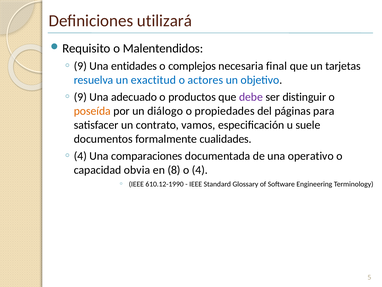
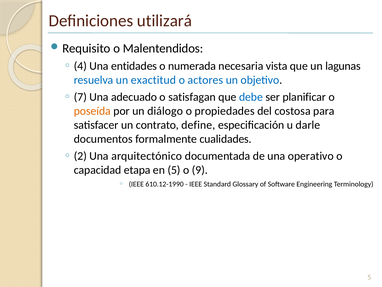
9: 9 -> 4 (80, 66)
complejos: complejos -> numerada (192, 66)
final: final -> vista (277, 66)
tarjetas: tarjetas -> lagunas (343, 66)
9: 9 -> 7 (80, 97)
productos: productos -> satisfagan (192, 97)
debe colour: purple -> blue (251, 97)
distinguir: distinguir -> planificar (304, 97)
páginas: páginas -> costosa (293, 111)
vamos: vamos -> define (198, 125)
suele: suele -> darle (308, 125)
4: 4 -> 2 (80, 156)
comparaciones: comparaciones -> arquitectónico (147, 156)
obvia: obvia -> etapa (137, 170)
en 8: 8 -> 5 (174, 170)
o 4: 4 -> 9 (200, 170)
